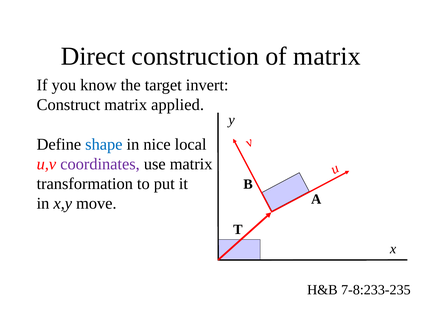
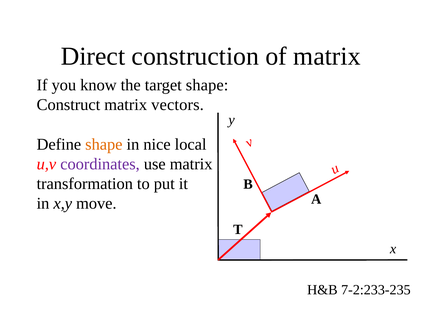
target invert: invert -> shape (207, 85)
applied: applied -> vectors (178, 105)
shape colour: blue -> orange (104, 144)
7-8:233-235: 7-8:233-235 -> 7-2:233-235 (376, 289)
